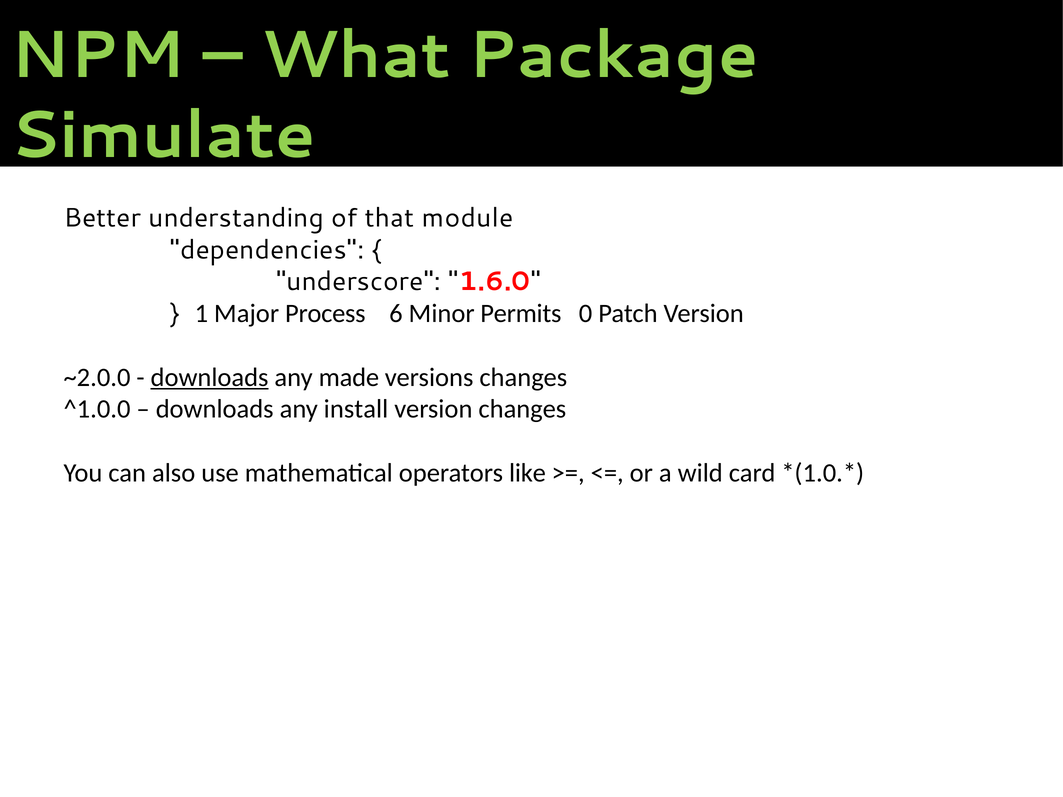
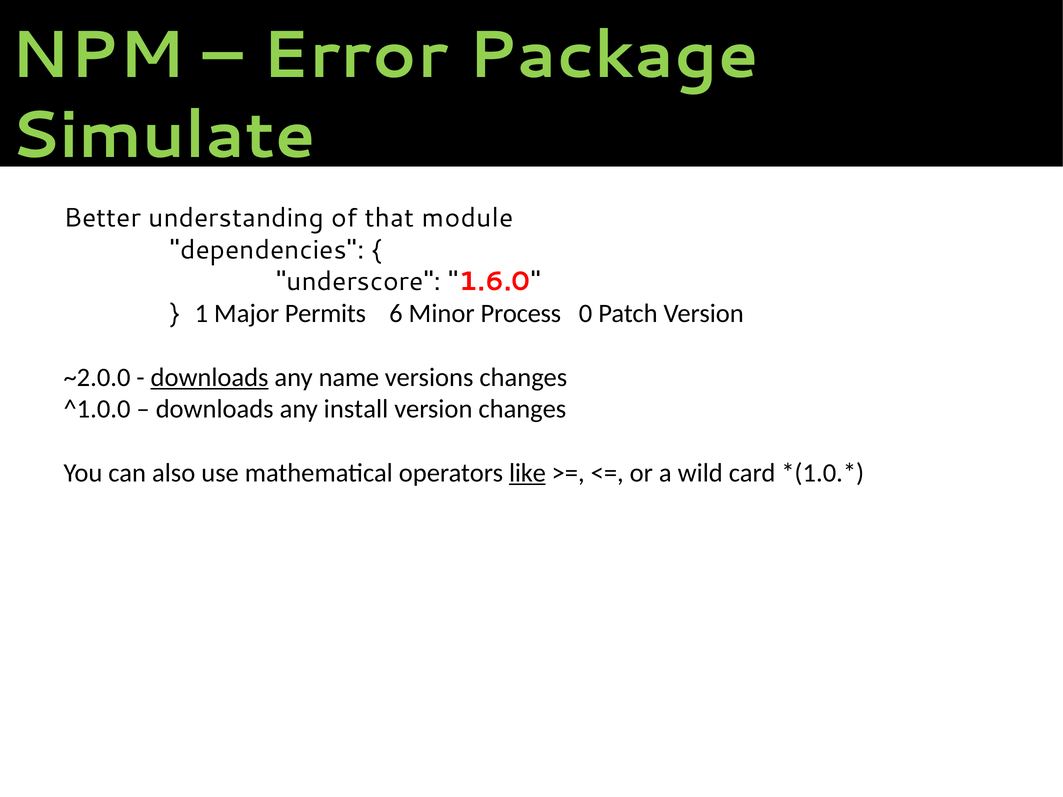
What: What -> Error (355, 56)
Process: Process -> Permits (325, 314)
Permits: Permits -> Process (521, 314)
made: made -> name (349, 377)
like underline: none -> present (527, 473)
